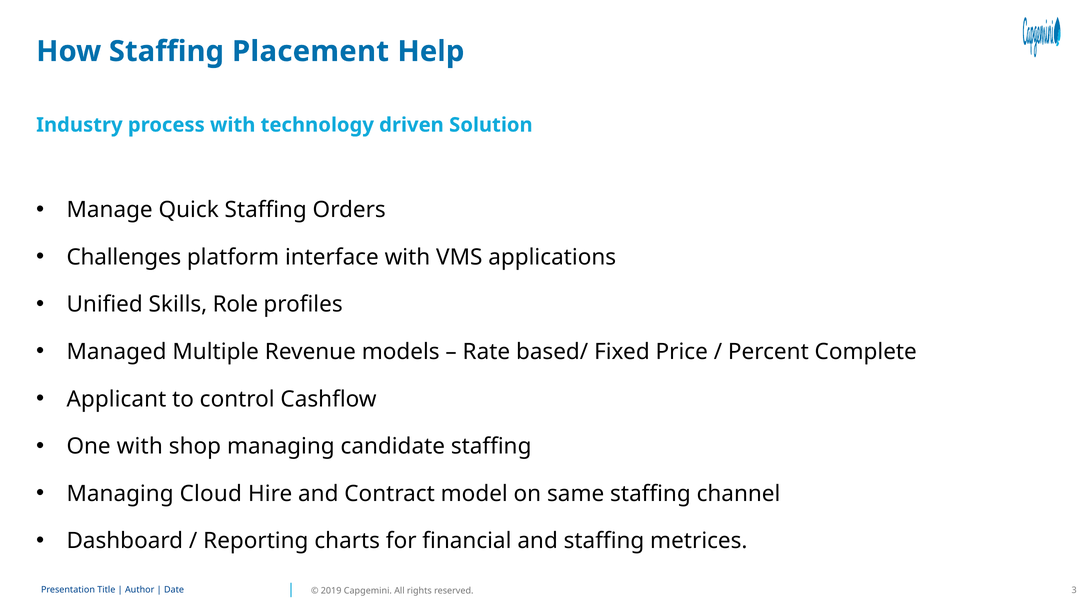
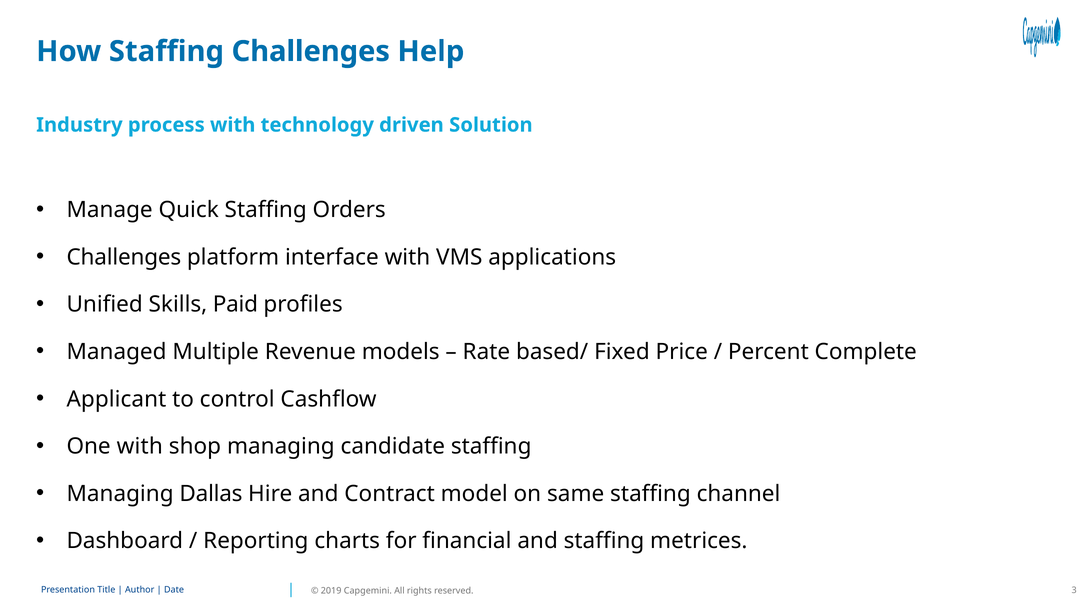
Staffing Placement: Placement -> Challenges (311, 51)
Role: Role -> Paid (235, 305)
Cloud: Cloud -> Dallas (211, 494)
